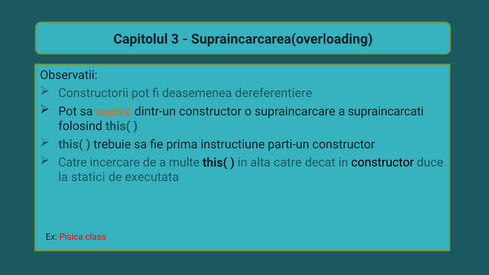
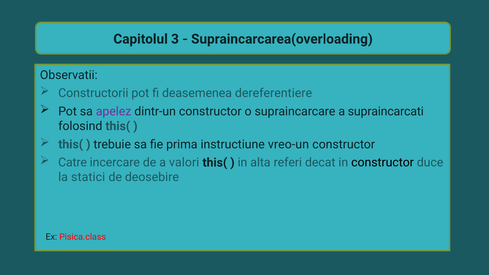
apelez colour: orange -> purple (114, 111)
parti-un: parti-un -> vreo-un (288, 144)
multe: multe -> valori (184, 163)
alta catre: catre -> referi (288, 163)
executata: executata -> deosebire (152, 177)
